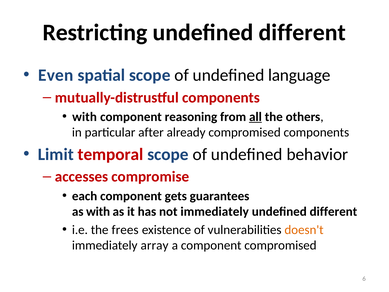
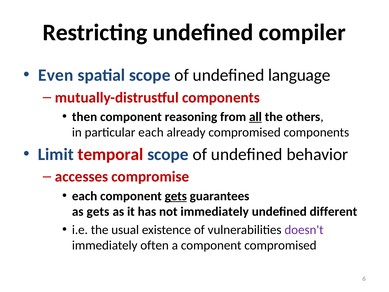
Restricting undefined different: different -> compiler (302, 32)
with: with -> then (85, 117)
particular after: after -> each (151, 132)
gets underline: none -> present (176, 196)
as with: with -> gets (98, 211)
frees: frees -> usual (125, 230)
doesn't colour: orange -> purple (304, 230)
array: array -> often (155, 245)
